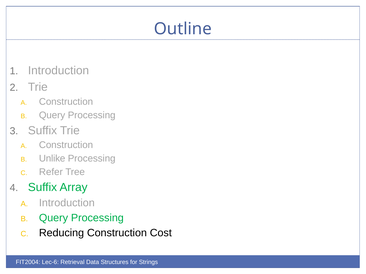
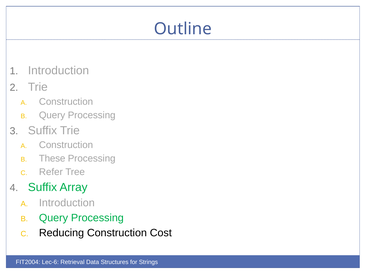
Unlike: Unlike -> These (52, 159)
